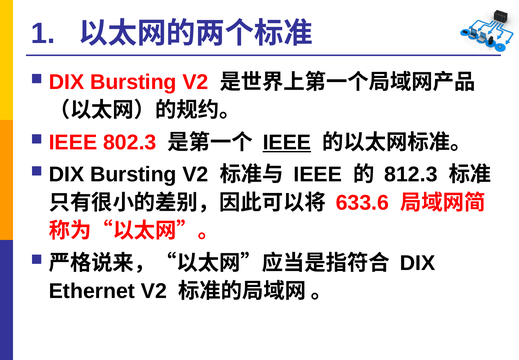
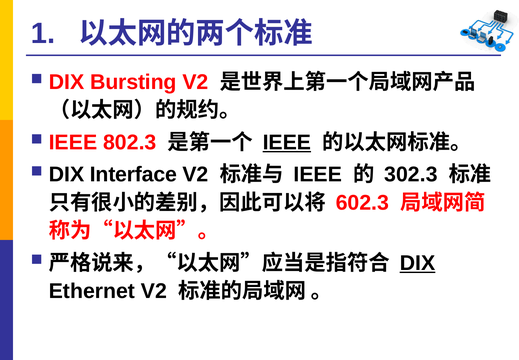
Bursting: Bursting -> Interface (133, 174)
812.3: 812.3 -> 302.3 (411, 174)
633.6: 633.6 -> 602.3 (362, 202)
DIX underline: none -> present (417, 263)
